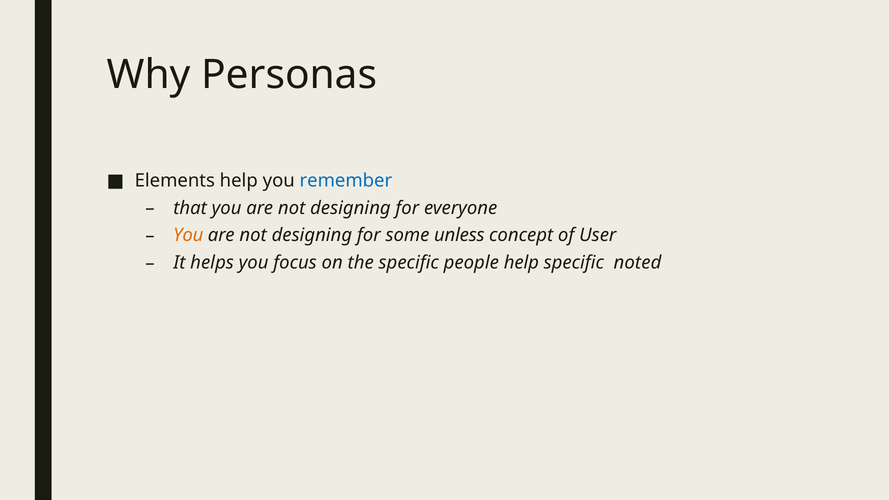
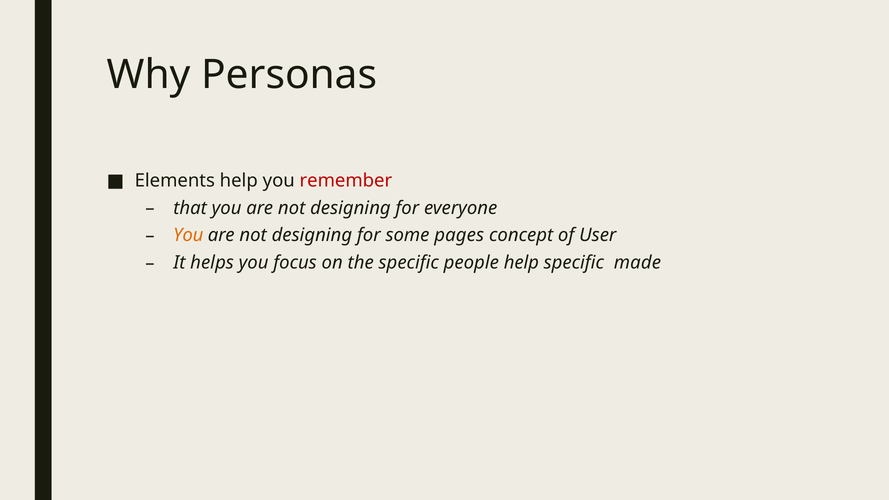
remember colour: blue -> red (346, 181)
unless: unless -> pages (459, 235)
noted: noted -> made (637, 263)
